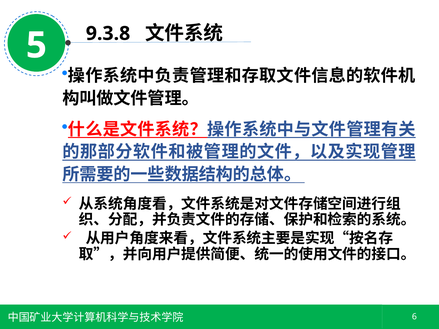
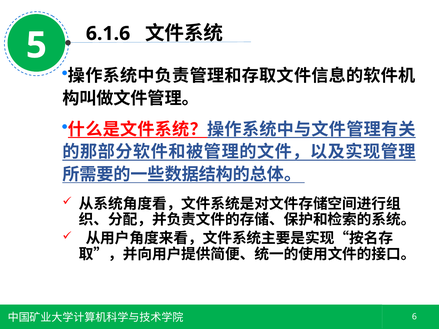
9.3.8: 9.3.8 -> 6.1.6 (108, 34)
